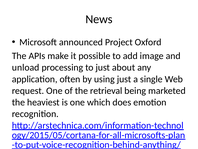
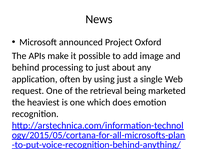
unload: unload -> behind (26, 67)
